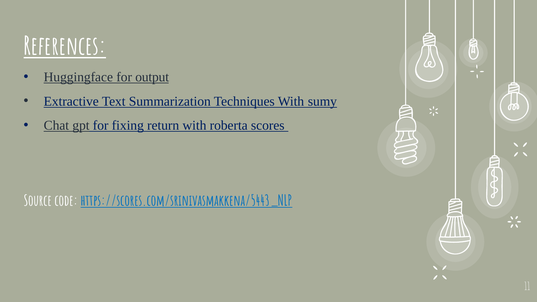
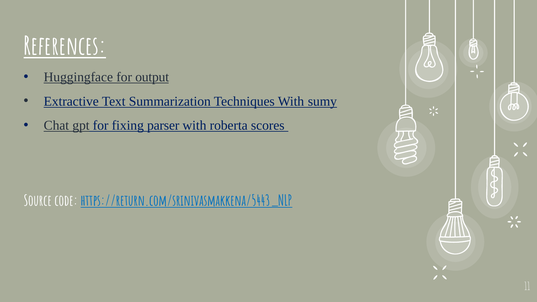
return: return -> parser (163, 125)
https://scores.com/srinivasmakkena/5443_NLP: https://scores.com/srinivasmakkena/5443_NLP -> https://return.com/srinivasmakkena/5443_NLP (186, 201)
